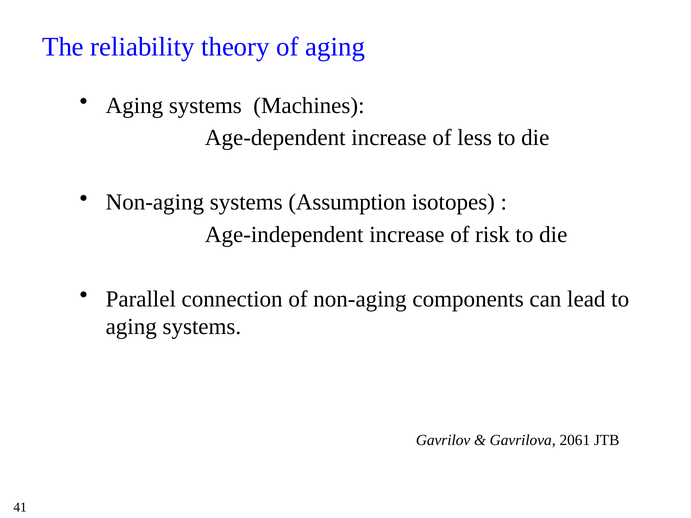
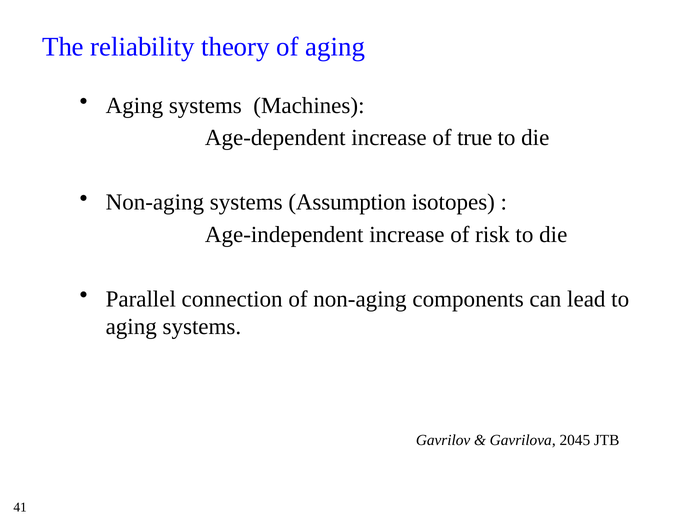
less: less -> true (475, 138)
2061: 2061 -> 2045 (575, 440)
